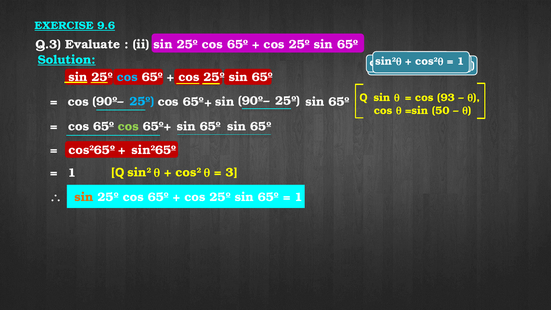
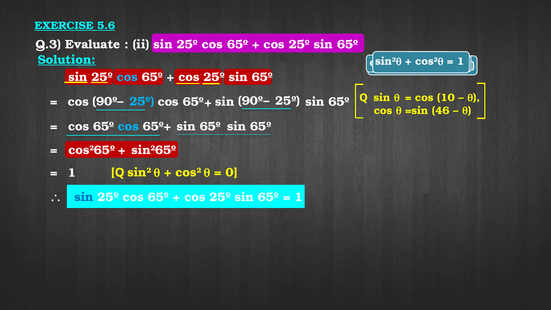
9.6: 9.6 -> 5.6 (106, 26)
93: 93 -> 10 (446, 98)
50: 50 -> 46 (441, 110)
cos colour: light green -> light blue (128, 126)
3: 3 -> 0 (231, 173)
sin colour: orange -> blue (84, 197)
